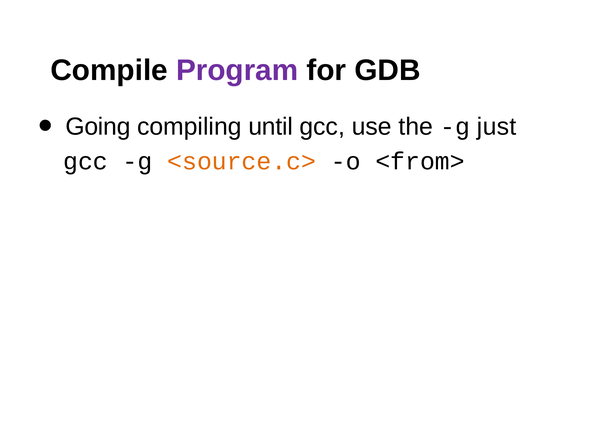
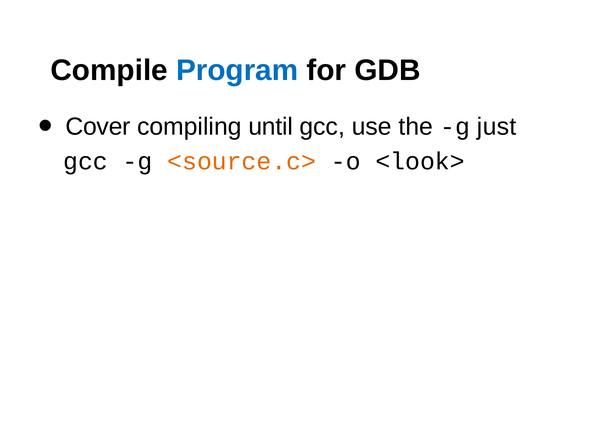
Program colour: purple -> blue (237, 71)
Going: Going -> Cover (98, 127)
<from>: <from> -> <look> (420, 161)
